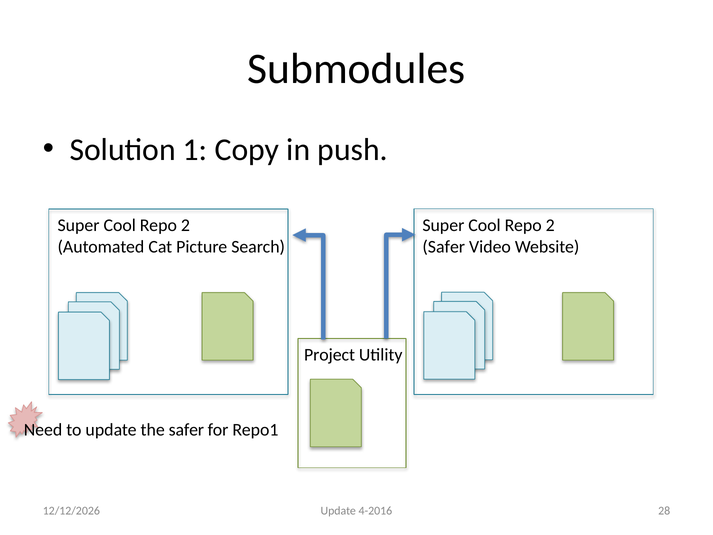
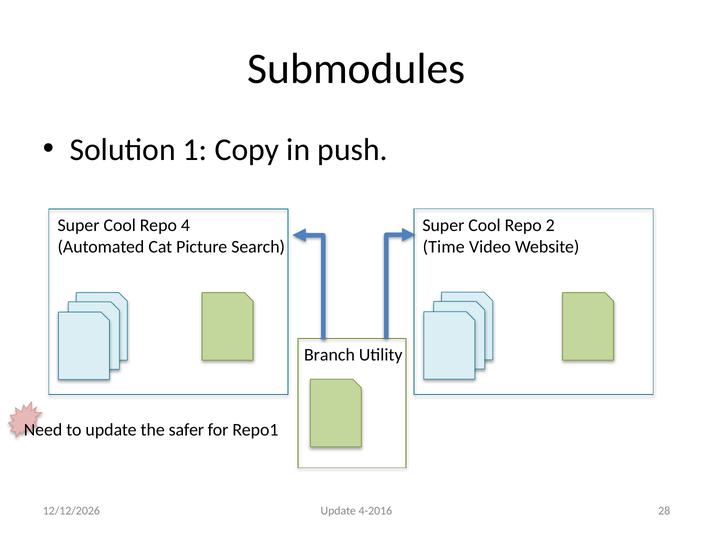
2: 2 -> 4 (185, 226)
Safer: Safer -> Time (444, 247)
Project: Project -> Branch (329, 355)
